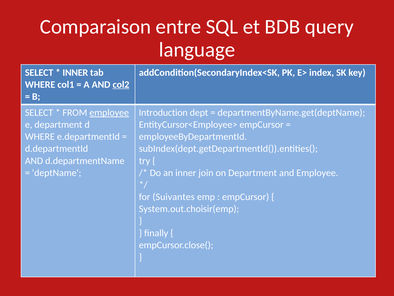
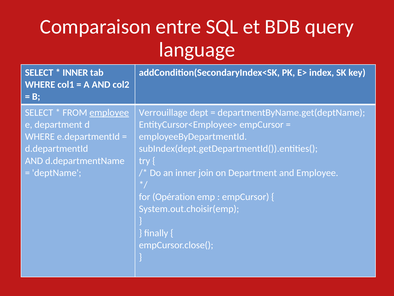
col2 underline: present -> none (121, 84)
Introduction: Introduction -> Verrouillage (163, 112)
Suivantes: Suivantes -> Opération (174, 197)
